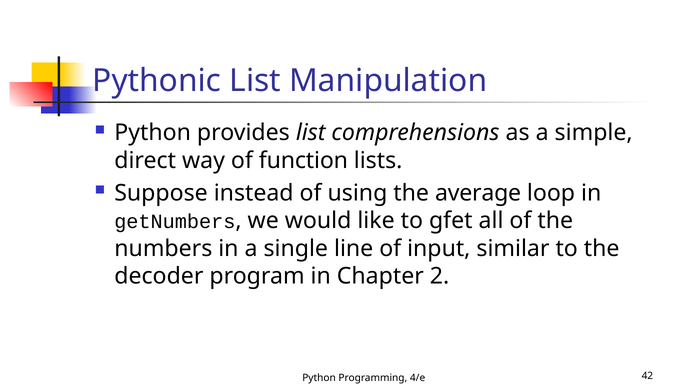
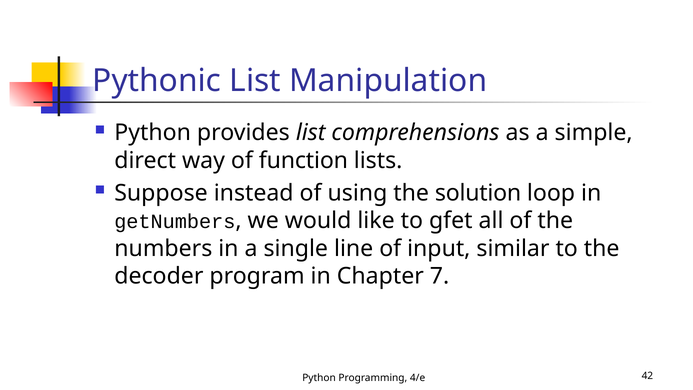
average: average -> solution (478, 193)
2: 2 -> 7 (440, 276)
